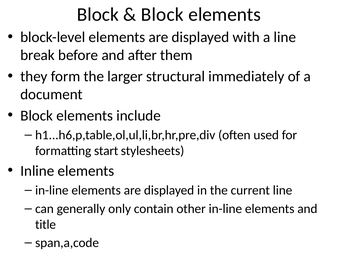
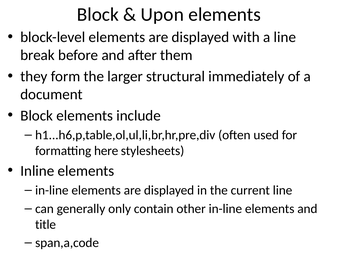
Block: Block -> Upon (162, 15)
start: start -> here (106, 150)
